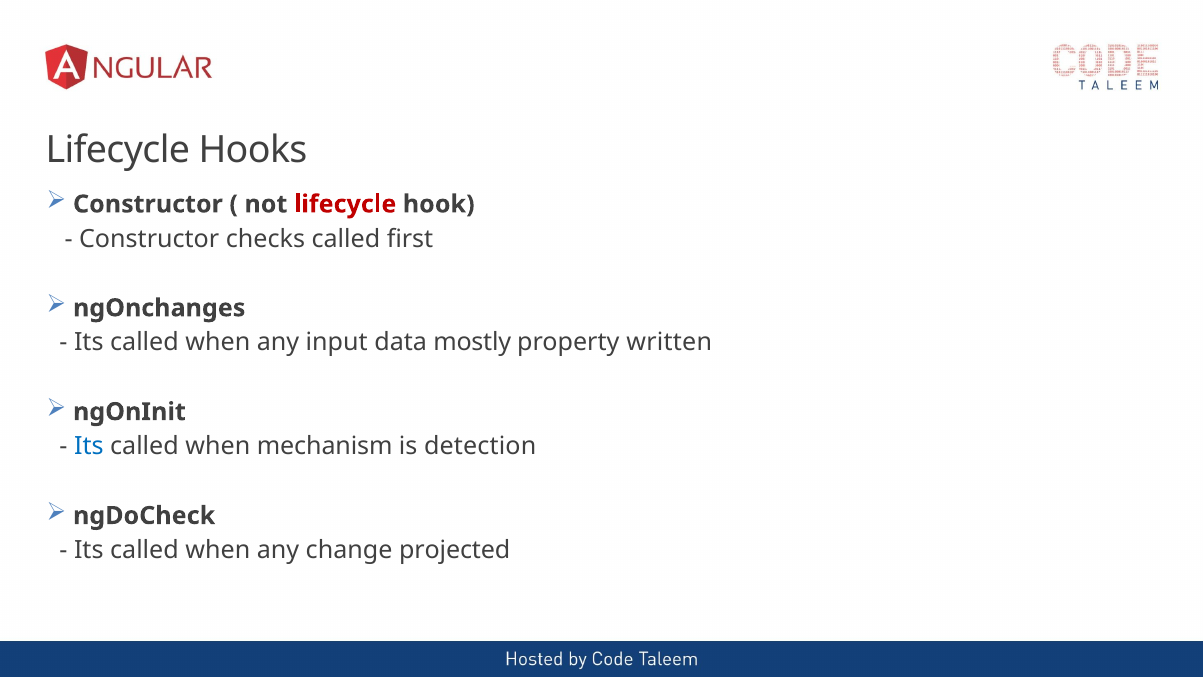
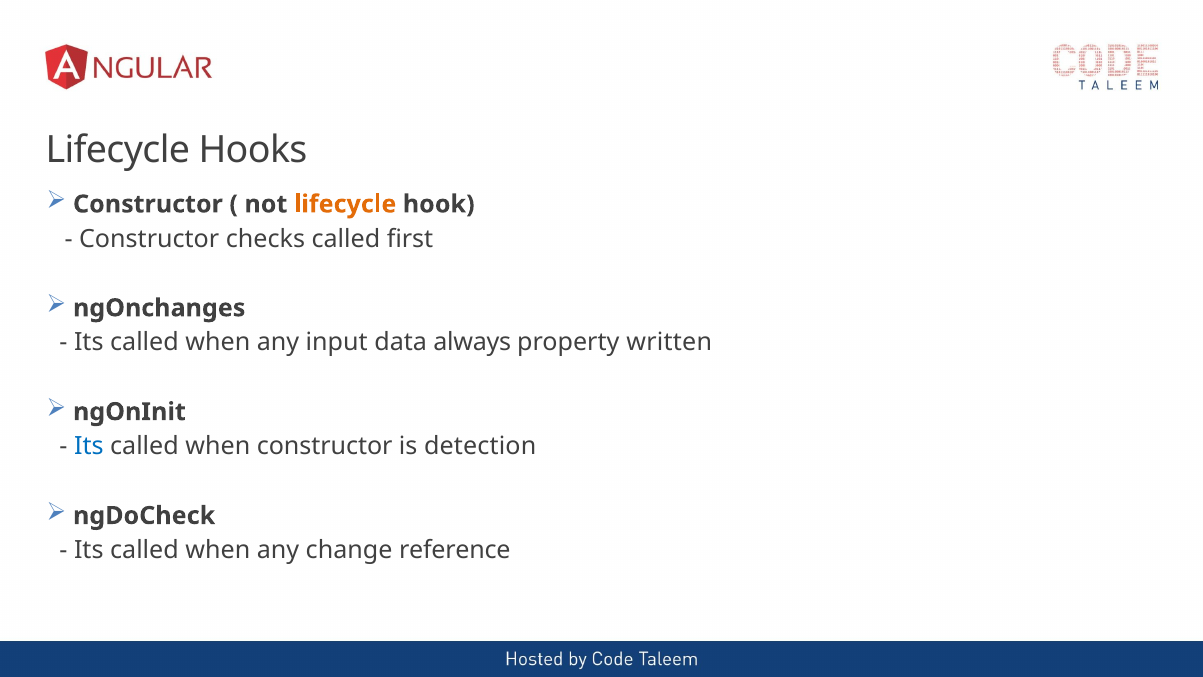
lifecycle colour: red -> orange (345, 204)
mostly: mostly -> always (472, 342)
when mechanism: mechanism -> constructor (325, 446)
projected: projected -> reference (455, 550)
